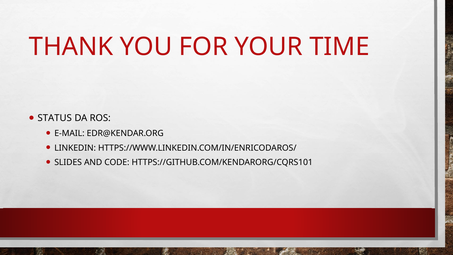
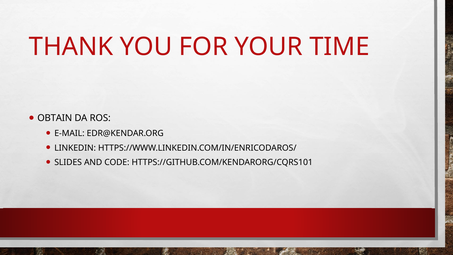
STATUS: STATUS -> OBTAIN (55, 118)
